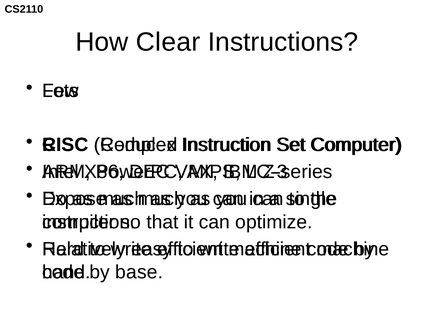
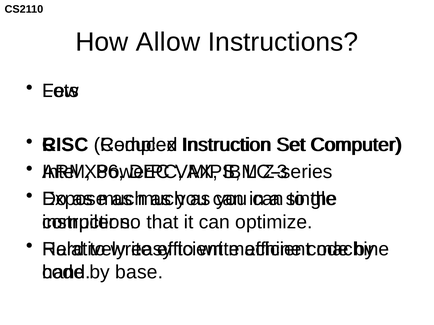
Clear: Clear -> Allow (168, 42)
